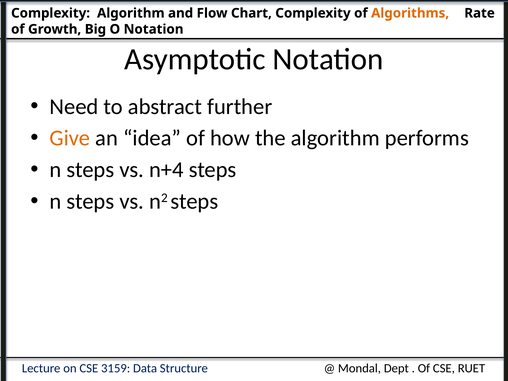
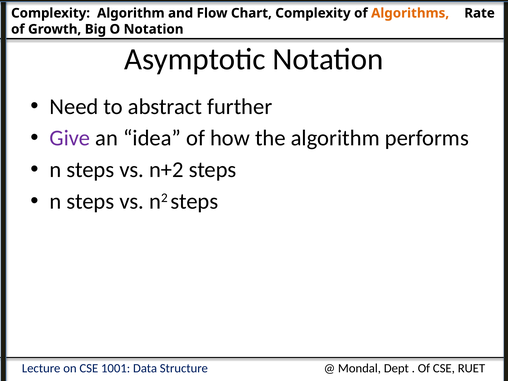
Give colour: orange -> purple (70, 138)
n+4: n+4 -> n+2 (166, 170)
3159: 3159 -> 1001 (116, 368)
